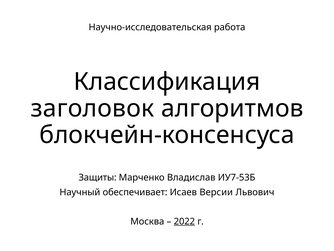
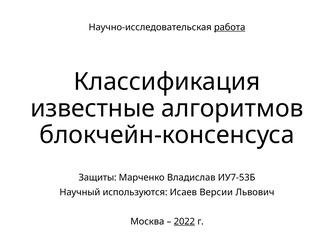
работа underline: none -> present (230, 27)
заголовок: заголовок -> известные (93, 108)
обеспечивает: обеспечивает -> используются (135, 192)
